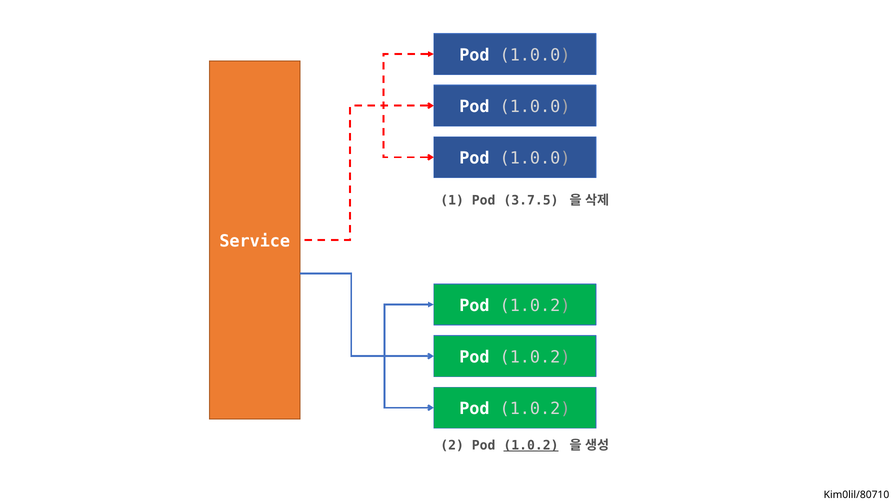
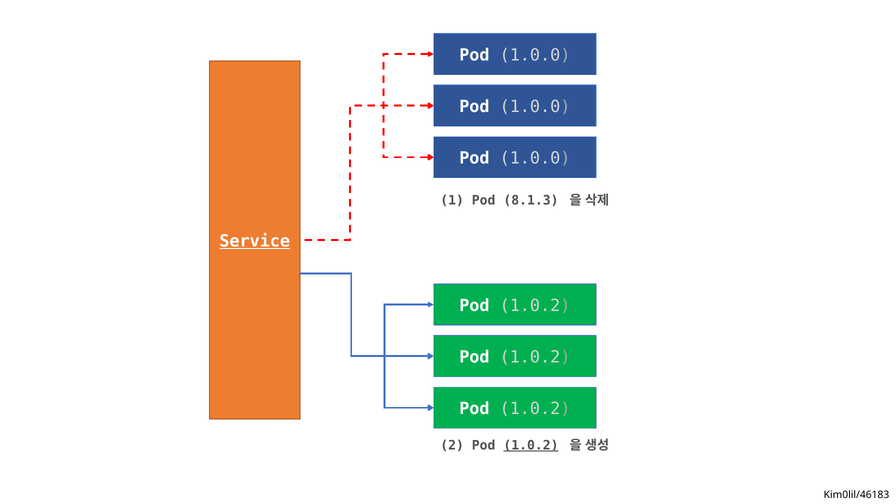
3.7.5: 3.7.5 -> 8.1.3 (531, 200)
Service underline: none -> present (255, 241)
Kim0lil/80710: Kim0lil/80710 -> Kim0lil/46183 (856, 495)
